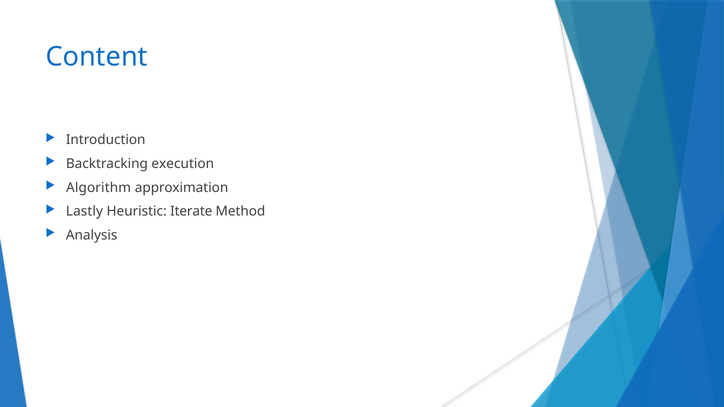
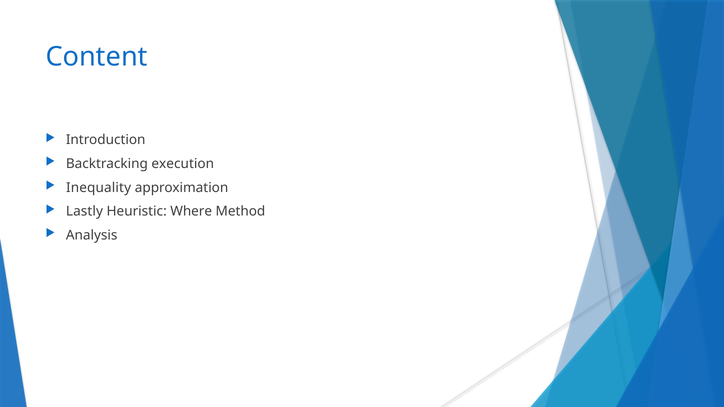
Algorithm: Algorithm -> Inequality (99, 188)
Iterate: Iterate -> Where (191, 212)
